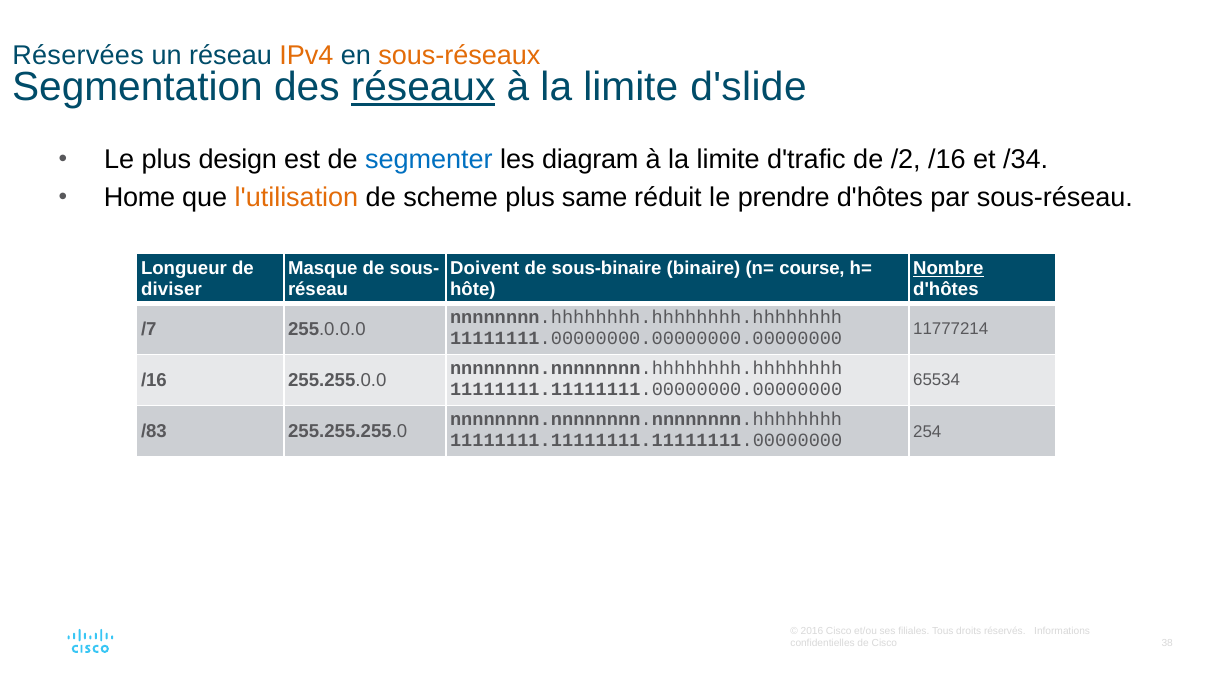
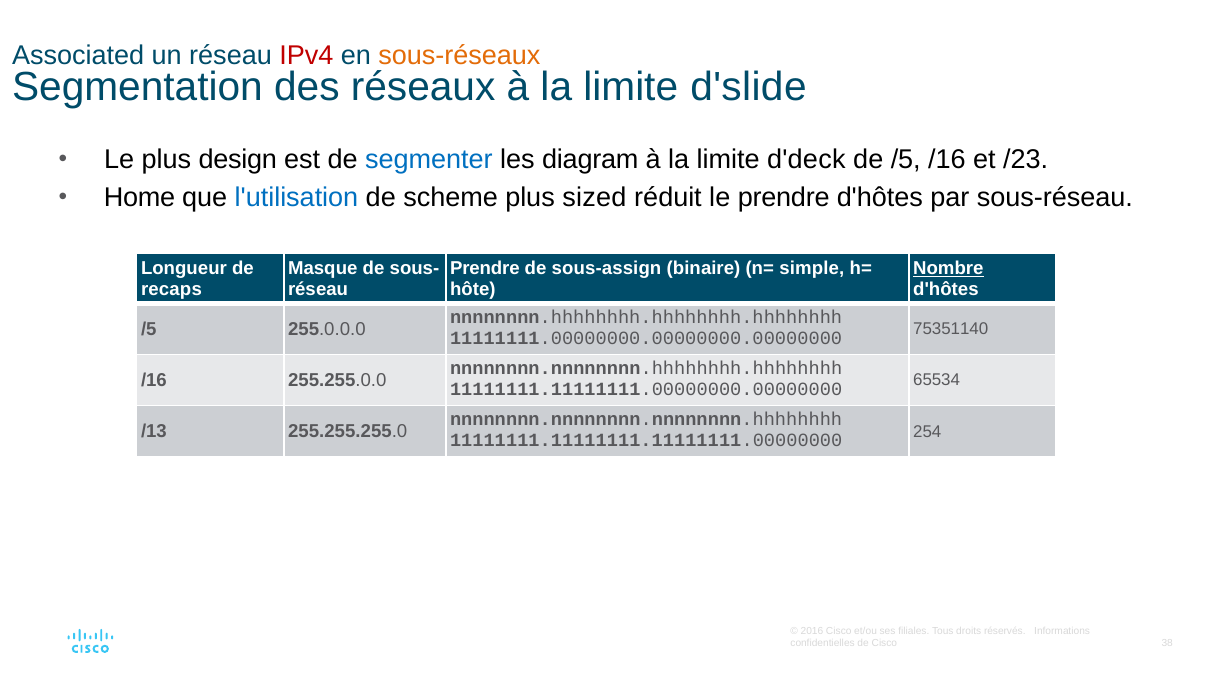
Réservées: Réservées -> Associated (78, 55)
IPv4 colour: orange -> red (306, 55)
réseaux underline: present -> none (423, 87)
d'trafic: d'trafic -> d'deck (806, 160)
de /2: /2 -> /5 (906, 160)
/34: /34 -> /23 (1026, 160)
l'utilisation colour: orange -> blue (296, 198)
same: same -> sized (594, 198)
Doivent: Doivent -> Prendre (485, 268)
sous-binaire: sous-binaire -> sous-assign (607, 268)
course: course -> simple (812, 268)
diviser: diviser -> recaps (171, 289)
/7: /7 -> /5 (149, 329)
11777214: 11777214 -> 75351140 (951, 329)
/83: /83 -> /13 (154, 431)
